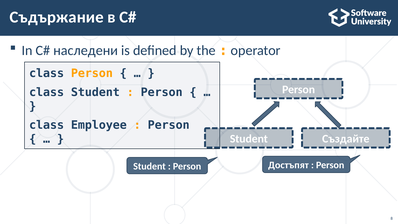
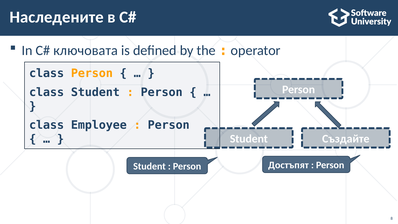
Съдържание: Съдържание -> Наследените (57, 17)
наследени: наследени -> ключовата (86, 50)
